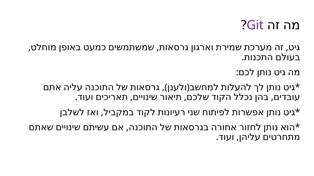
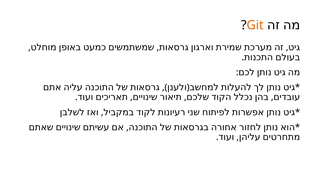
Git colour: purple -> orange (255, 25)
